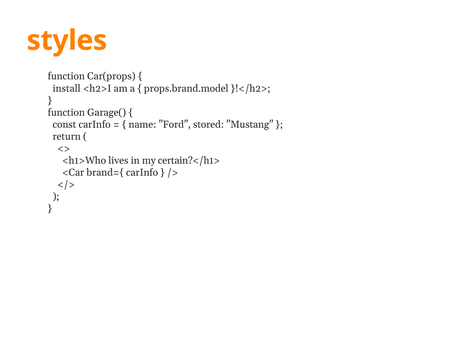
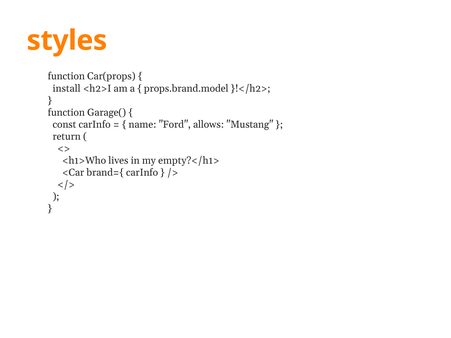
stored: stored -> allows (209, 125)
certain?</h1>: certain?</h1> -> empty?</h1> (189, 161)
